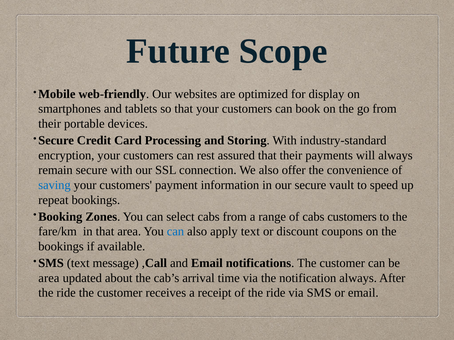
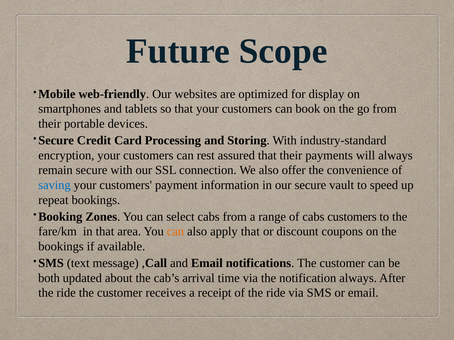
can colour: blue -> orange (175, 232)
apply text: text -> that (250, 232)
area: area -> both (49, 278)
